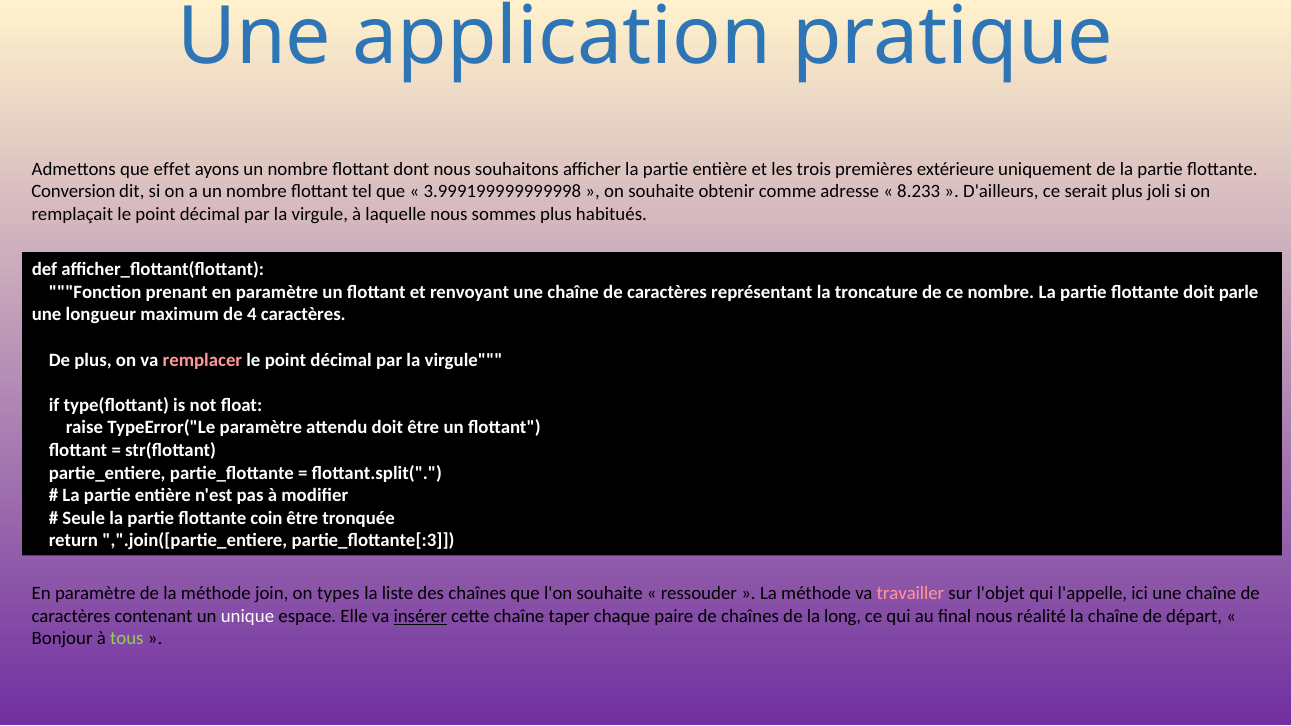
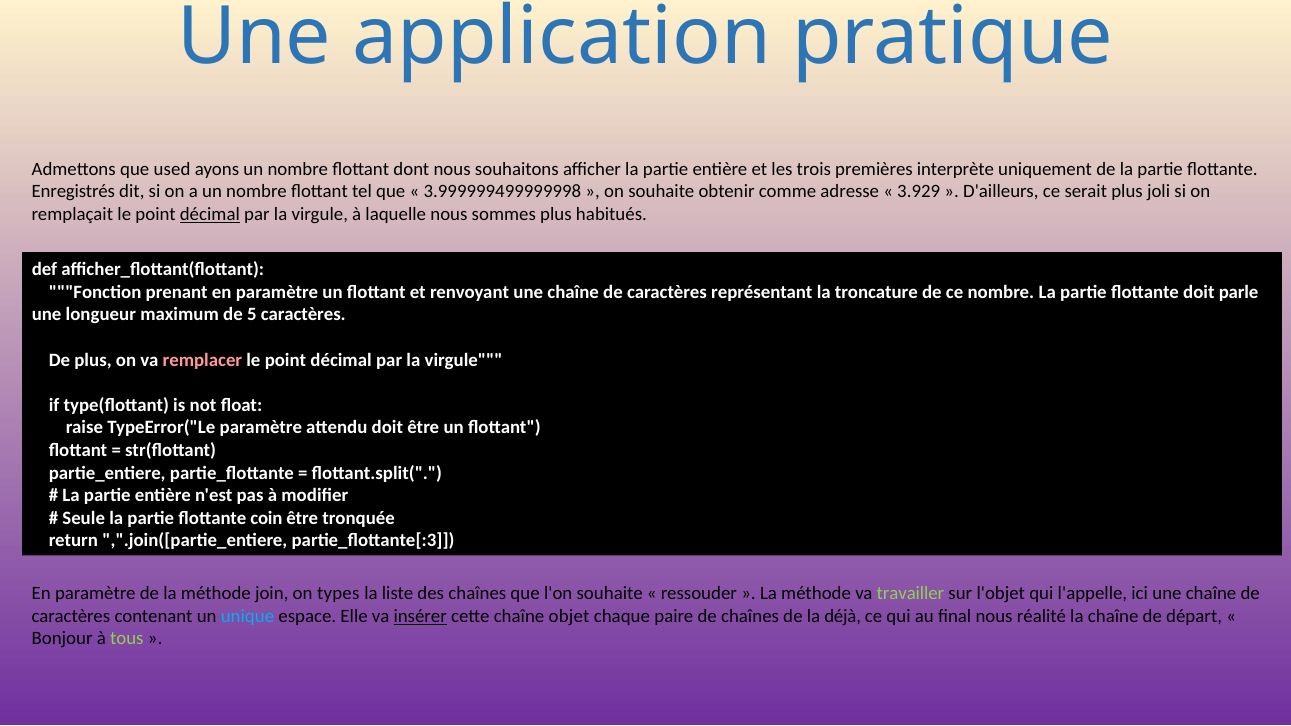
effet: effet -> used (172, 169)
extérieure: extérieure -> interprète (955, 169)
Conversion: Conversion -> Enregistrés (73, 191)
3.999199999999998: 3.999199999999998 -> 3.999999499999998 (502, 191)
8.233: 8.233 -> 3.929 (919, 191)
décimal underline: none -> present (210, 214)
4: 4 -> 5 (252, 315)
travailler colour: pink -> light green (910, 594)
unique colour: white -> light blue (247, 616)
taper: taper -> objet (569, 616)
long: long -> déjà (843, 616)
